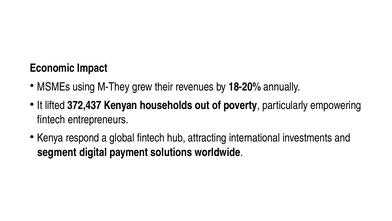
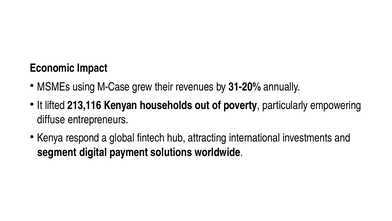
M-They: M-They -> M-Case (114, 87)
18-20%: 18-20% -> 31-20% (245, 87)
372,437: 372,437 -> 213,116 (84, 105)
fintech: fintech -> diffuse (51, 119)
